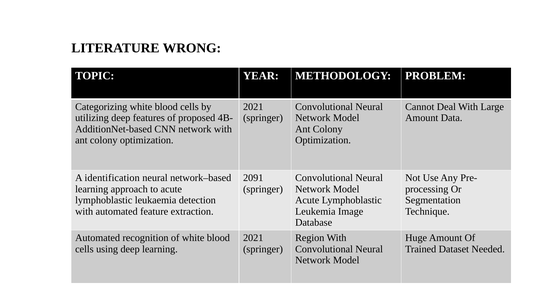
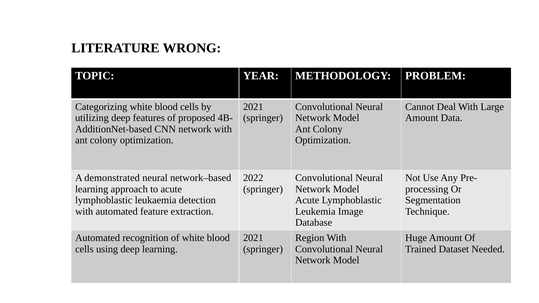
identification: identification -> demonstrated (112, 178)
2091: 2091 -> 2022 (253, 178)
